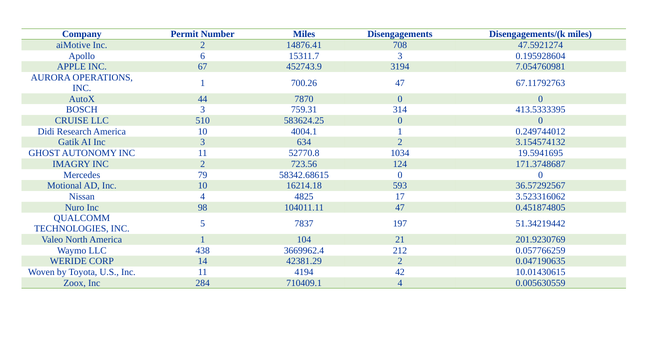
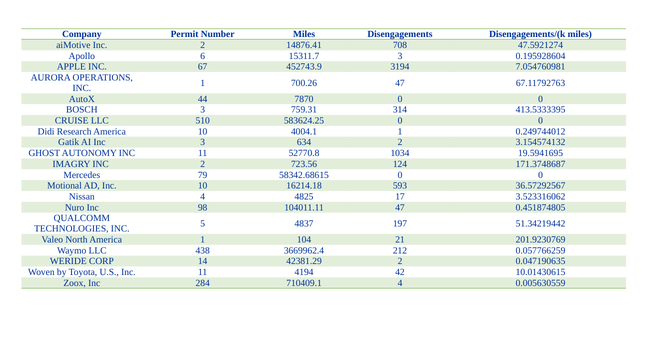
7837: 7837 -> 4837 (304, 224)
